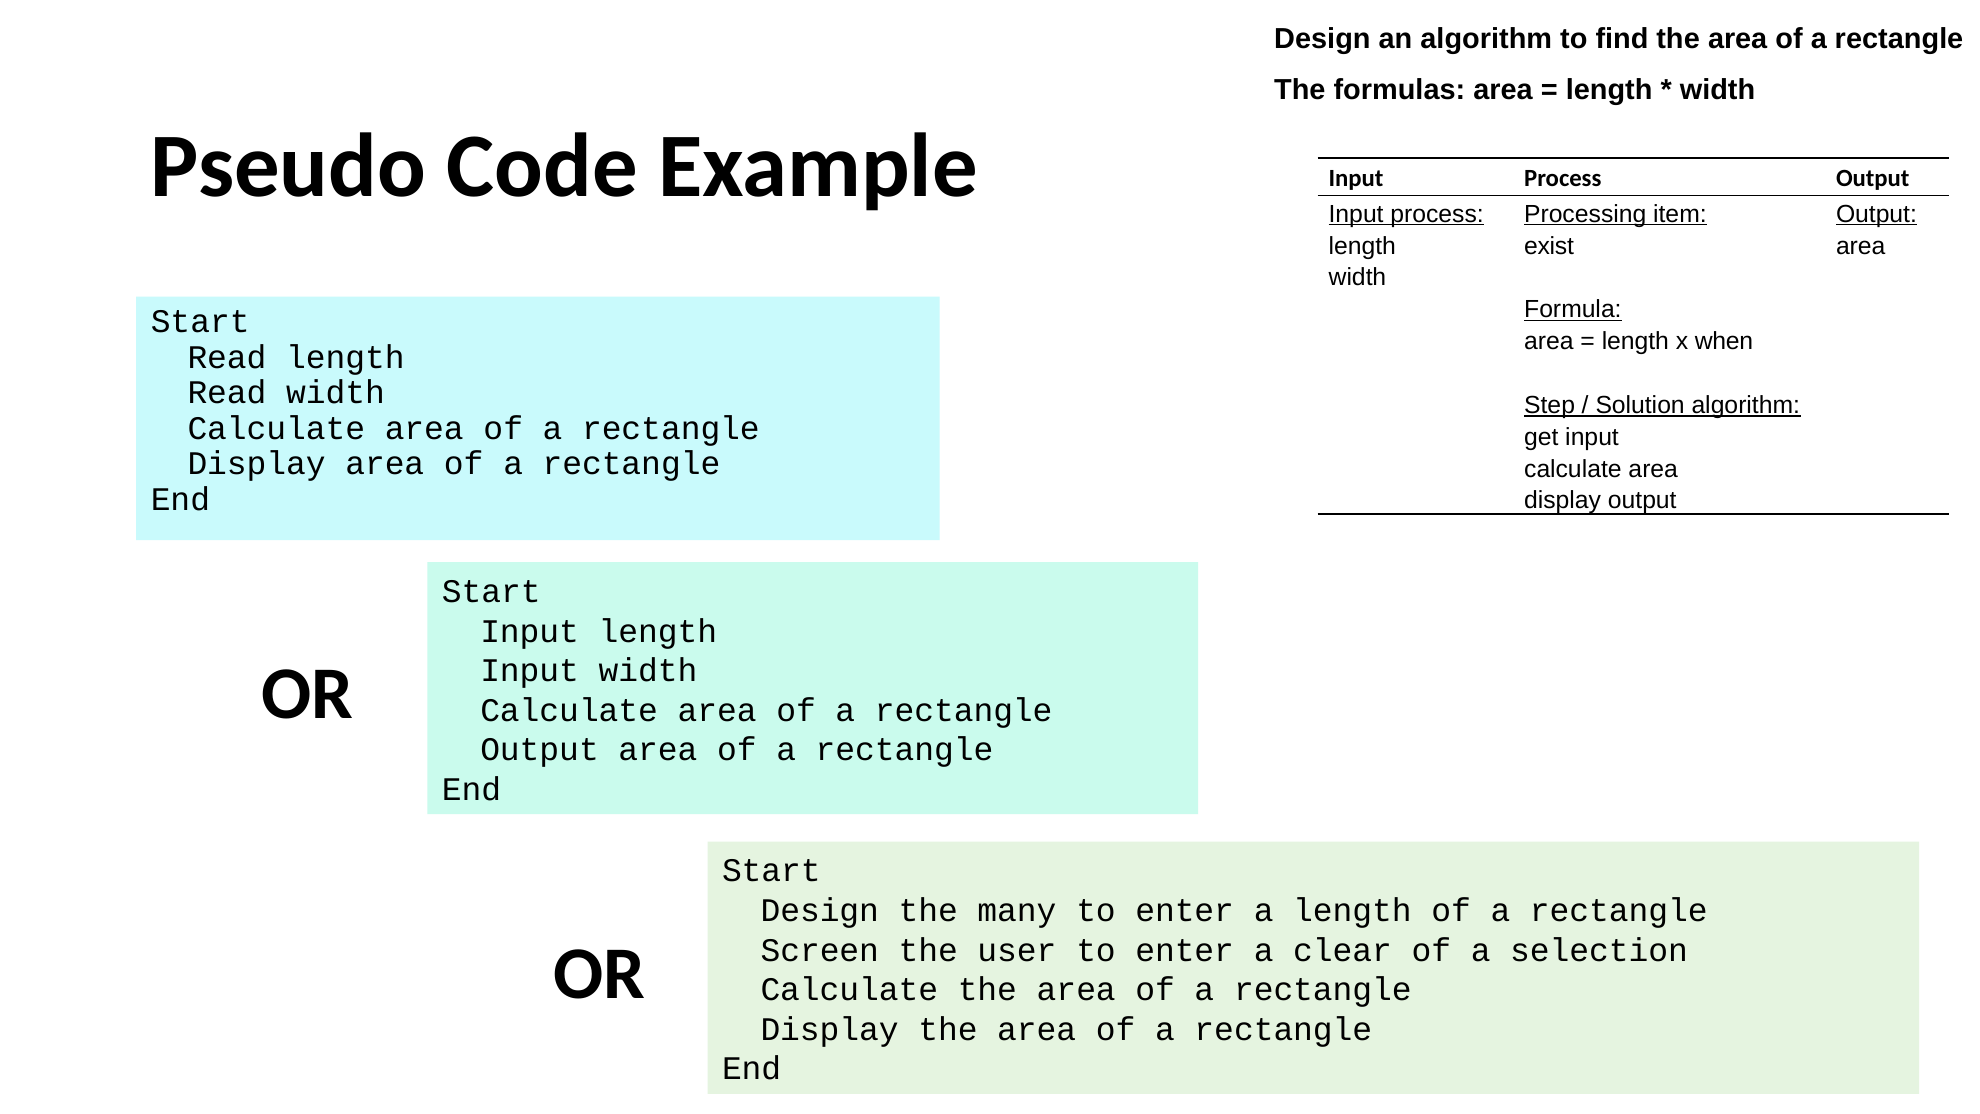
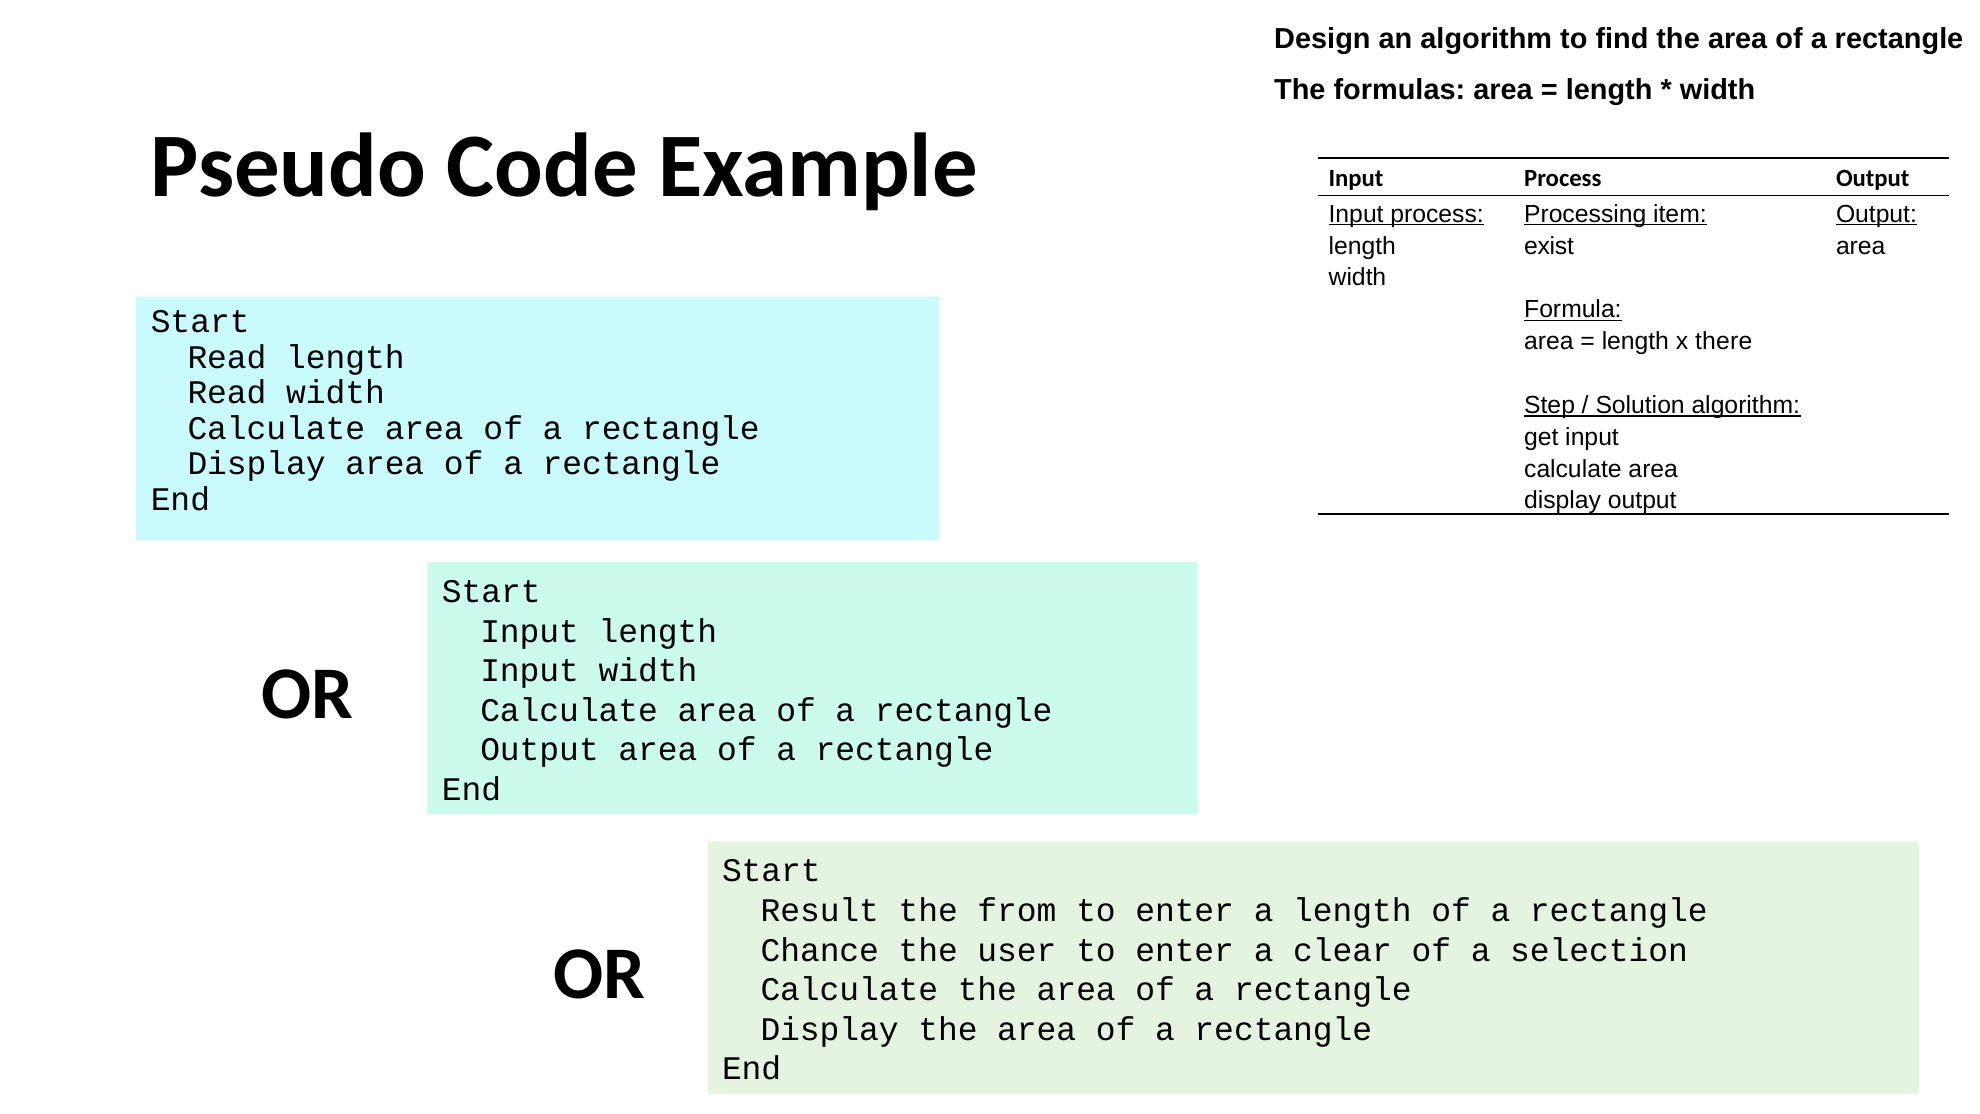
when: when -> there (1724, 341)
Design: Design -> Result (820, 910)
many: many -> from (1017, 910)
Screen: Screen -> Chance (820, 950)
